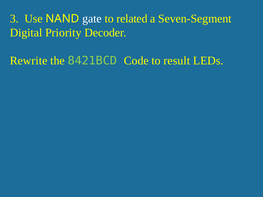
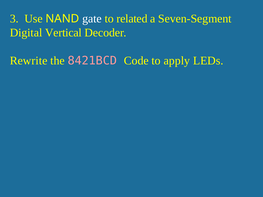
Priority: Priority -> Vertical (63, 33)
8421BCD colour: light green -> pink (92, 61)
result: result -> apply (177, 61)
